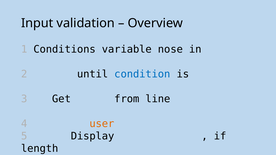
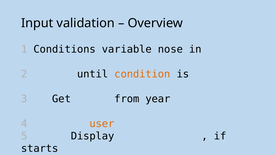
condition colour: blue -> orange (142, 74)
line: line -> year (158, 99)
length: length -> starts (40, 149)
